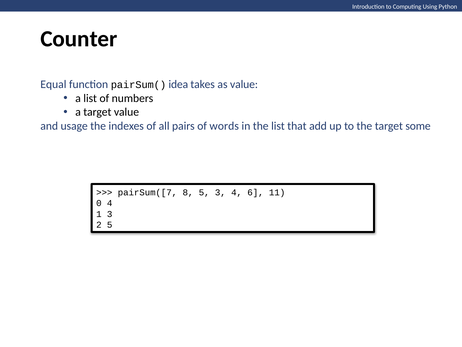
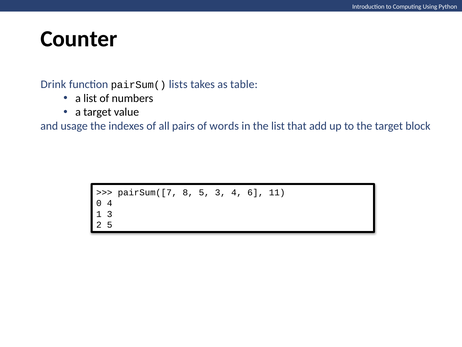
Equal: Equal -> Drink (53, 84)
idea: idea -> lists (178, 84)
as value: value -> table (244, 84)
some: some -> block (418, 126)
